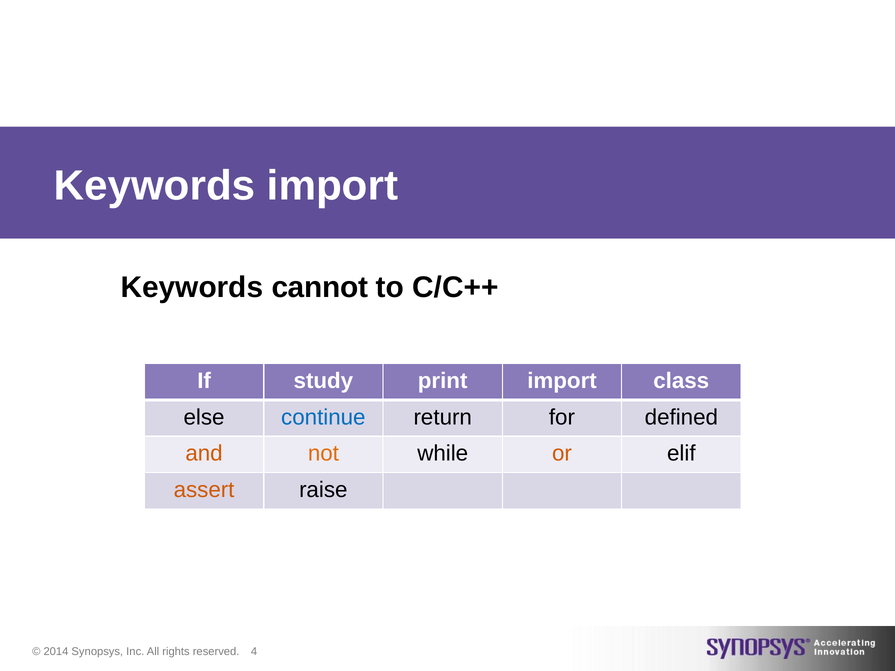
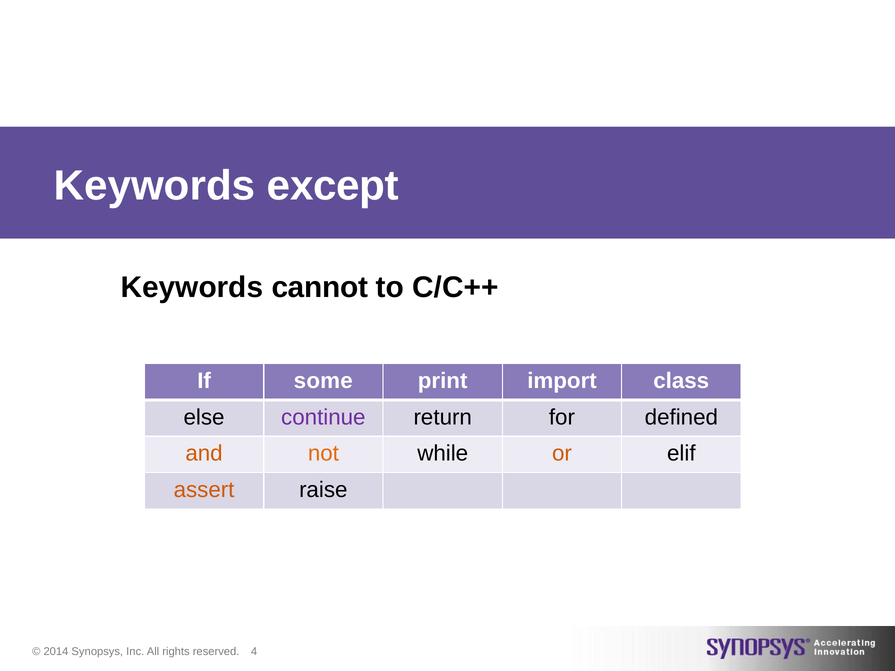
Keywords import: import -> except (333, 186)
study: study -> some (323, 381)
continue colour: blue -> purple (323, 417)
